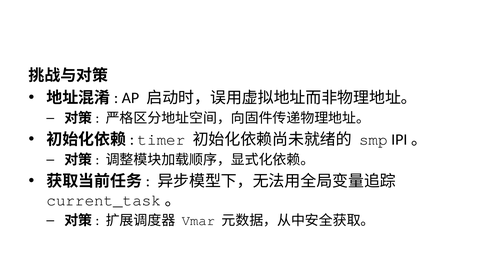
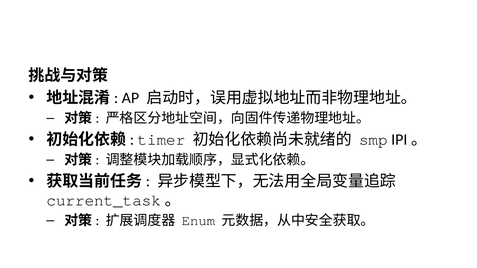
Vmar: Vmar -> Enum (198, 221)
